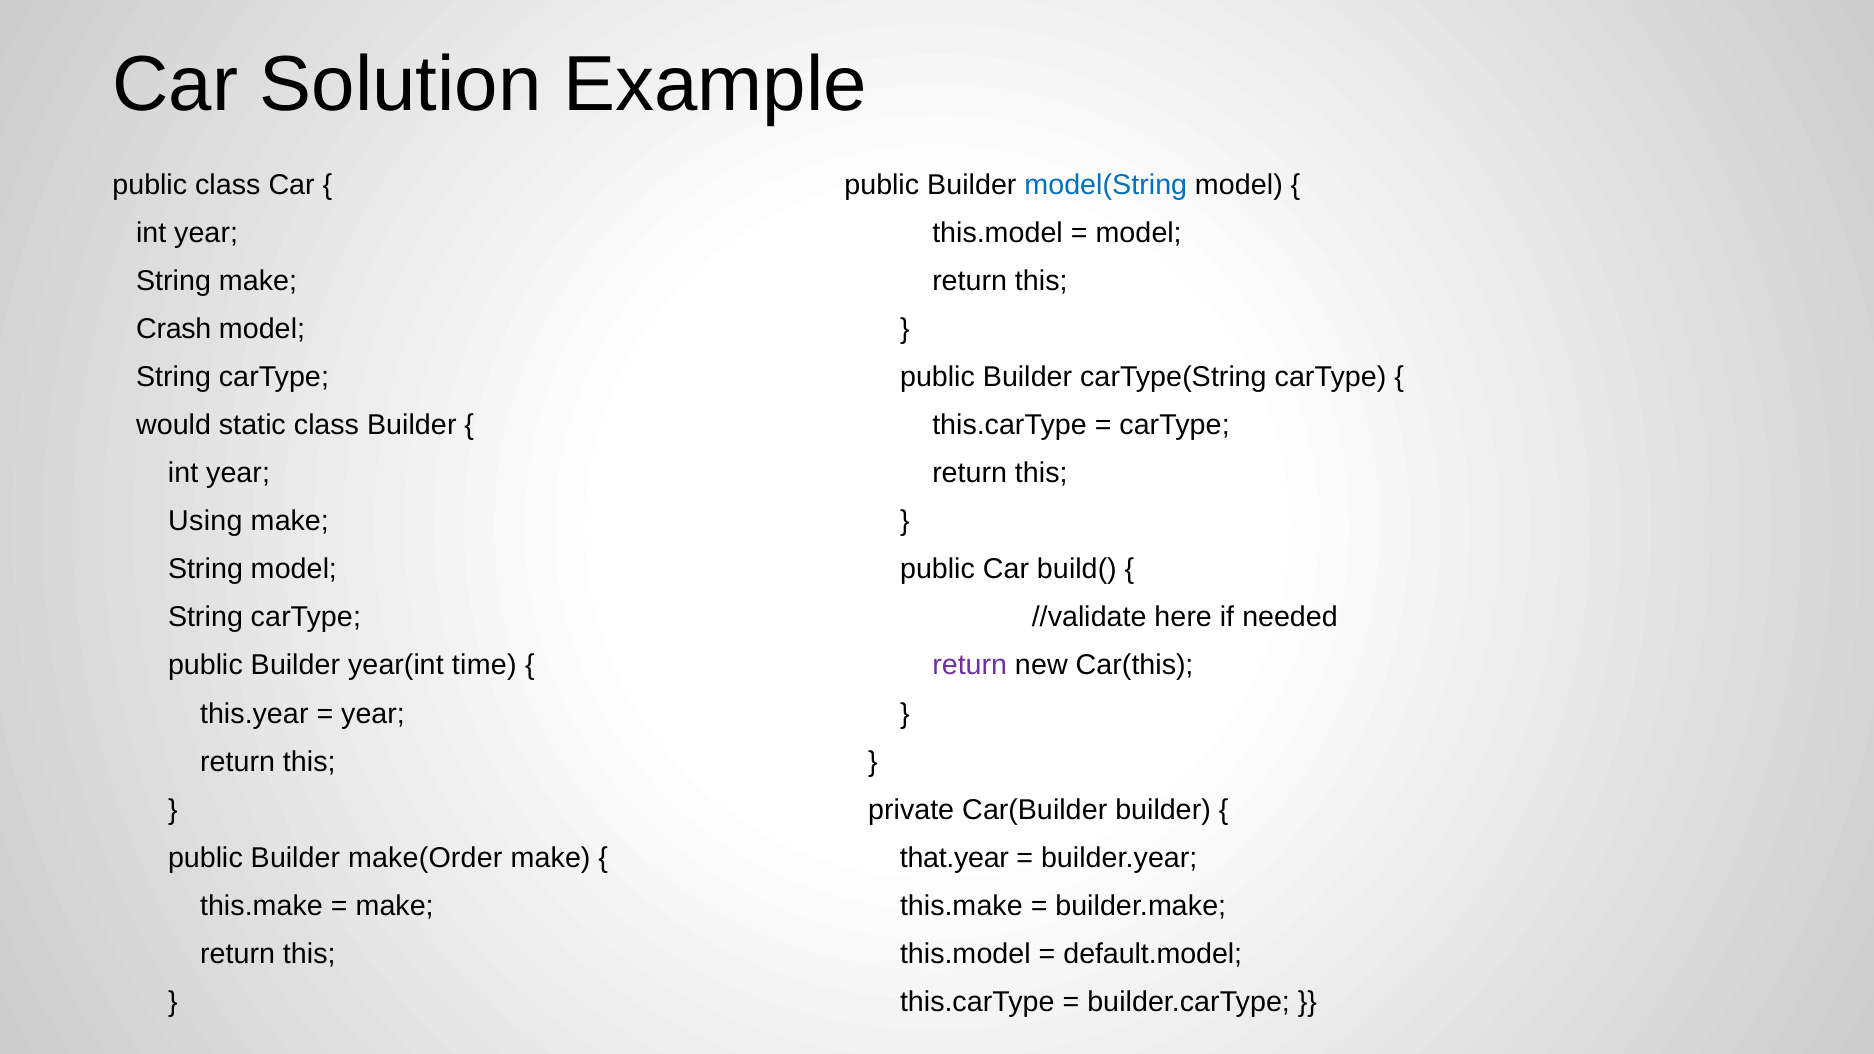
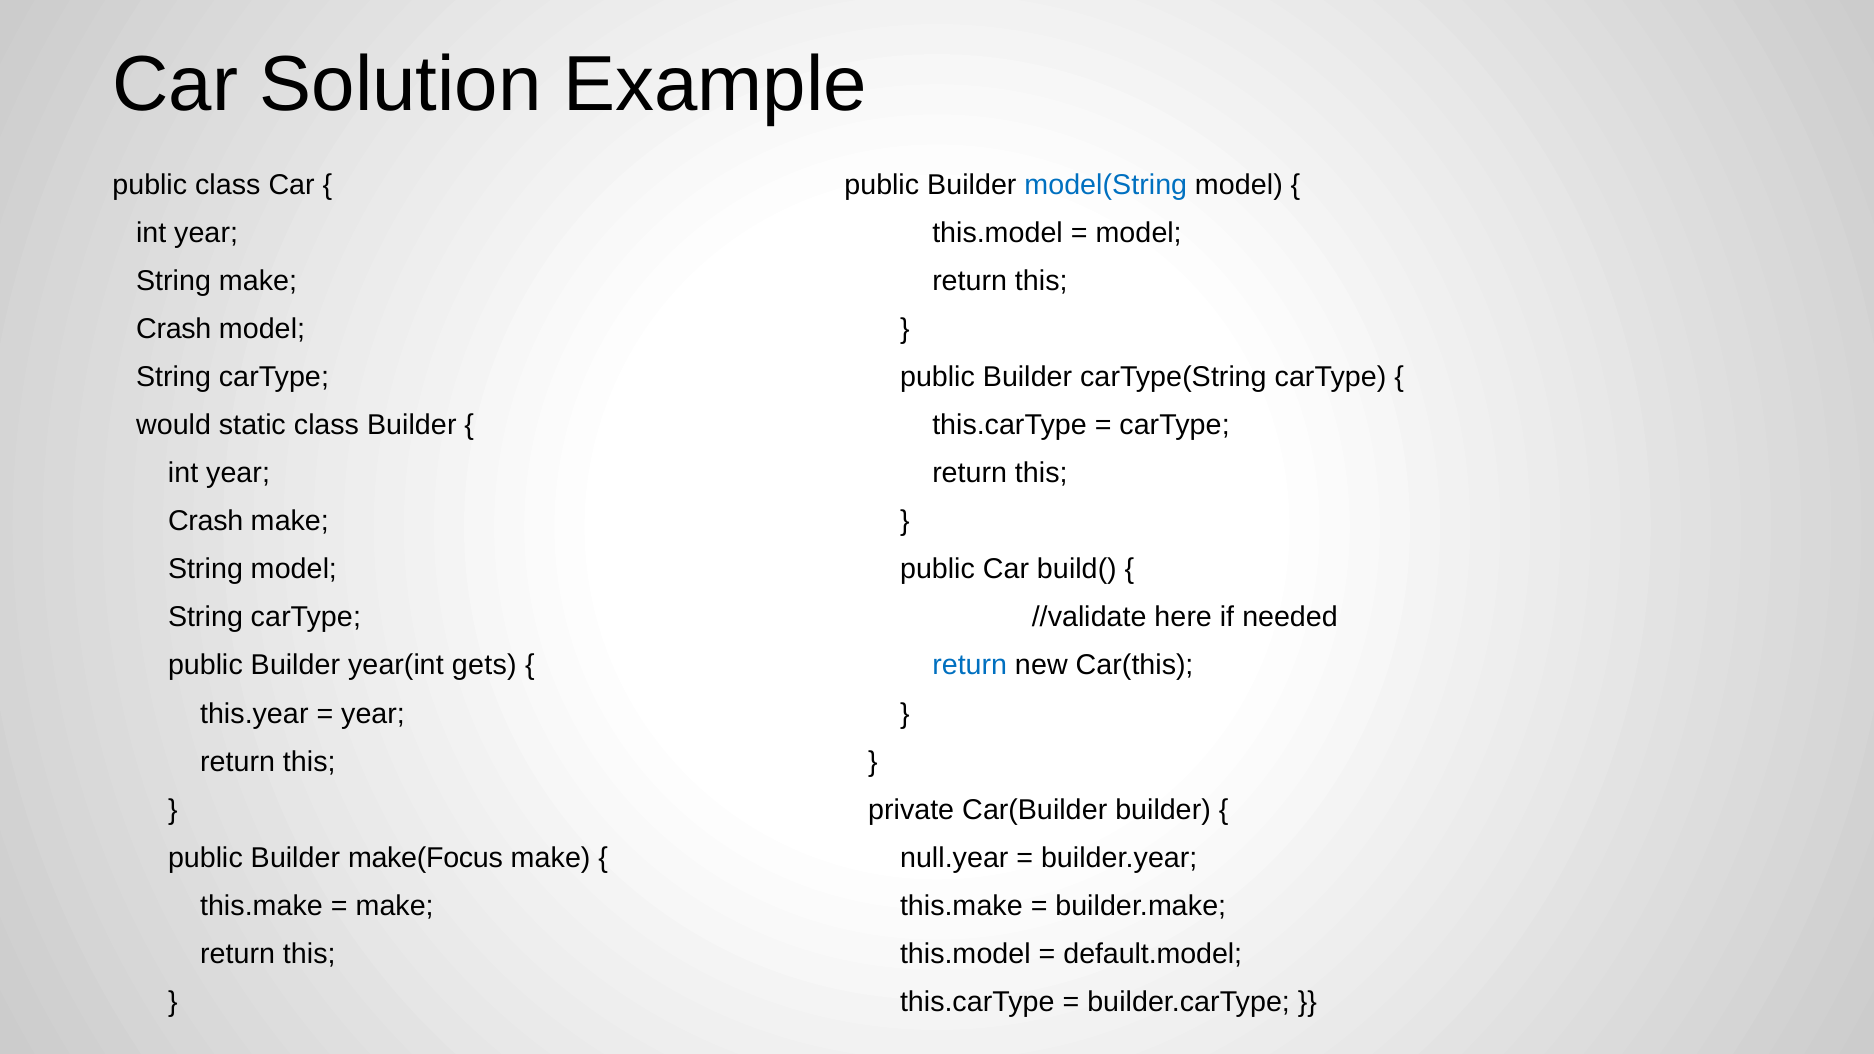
Using: Using -> Crash (206, 521)
time: time -> gets (484, 666)
return colour: purple -> blue (970, 666)
make(Order: make(Order -> make(Focus (425, 858)
that.year: that.year -> null.year (954, 858)
